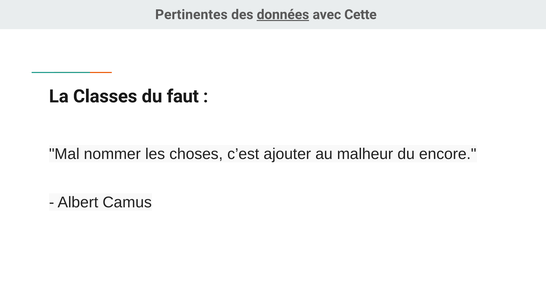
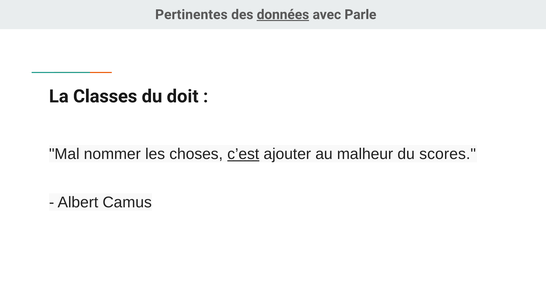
Cette: Cette -> Parle (360, 15)
faut: faut -> doit (183, 96)
c’est underline: none -> present (243, 154)
encore: encore -> scores (448, 154)
